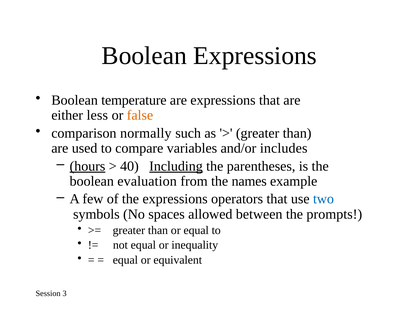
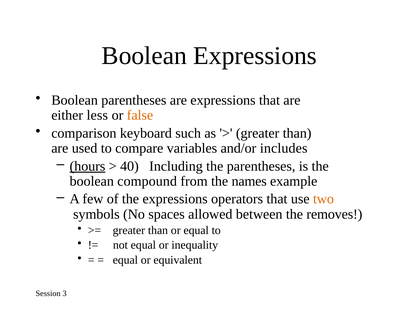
Boolean temperature: temperature -> parentheses (134, 100)
normally: normally -> keyboard (146, 133)
Including underline: present -> none (176, 166)
evaluation: evaluation -> compound (147, 181)
two colour: blue -> orange (324, 199)
prompts: prompts -> removes (334, 214)
